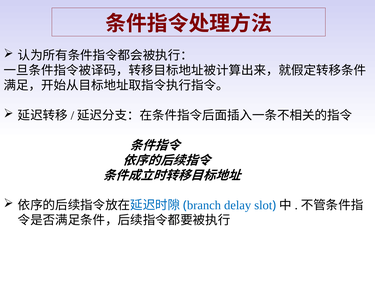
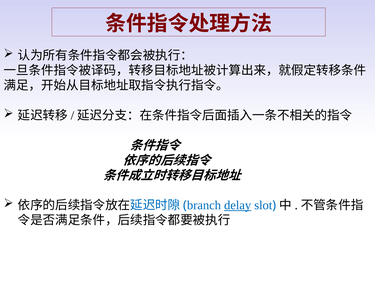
delay underline: none -> present (238, 206)
